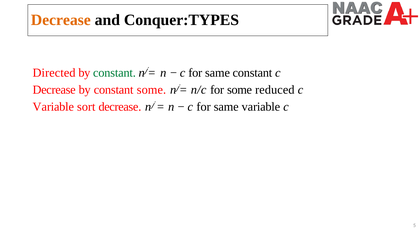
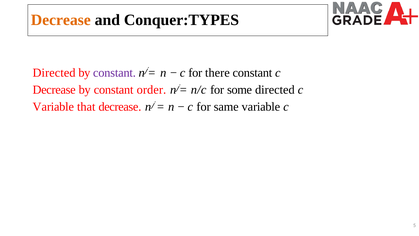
constant colour: green -> purple (114, 73)
same: same -> there (217, 73)
constant some: some -> order (151, 90)
some reduced: reduced -> directed (275, 90)
sort: sort -> that (86, 107)
